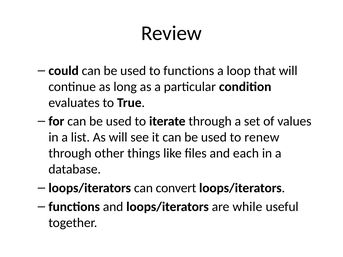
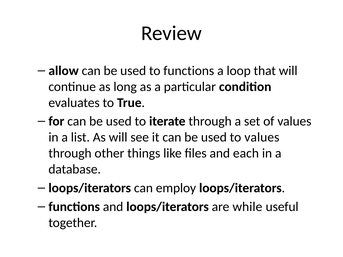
could: could -> allow (64, 71)
to renew: renew -> values (262, 137)
convert: convert -> employ (176, 188)
